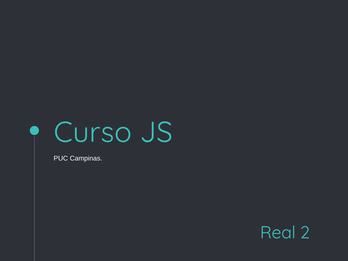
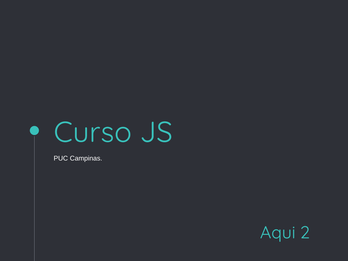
Real: Real -> Aqui (278, 233)
